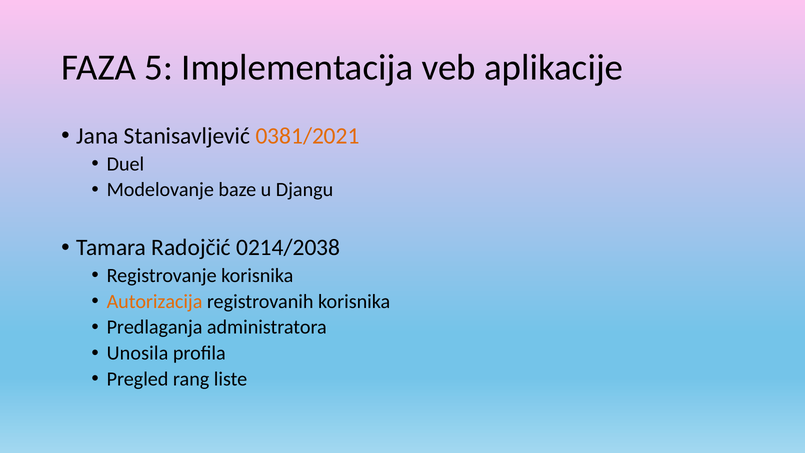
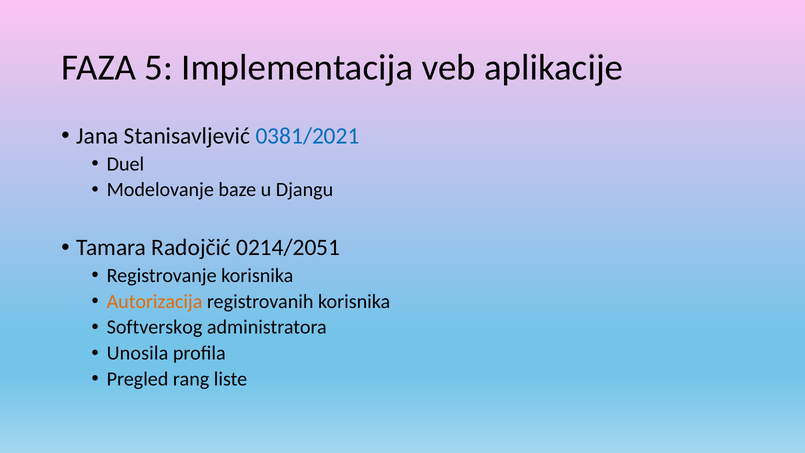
0381/2021 colour: orange -> blue (308, 136)
0214/2038: 0214/2038 -> 0214/2051 (288, 248)
Predlaganja: Predlaganja -> Softverskog (155, 327)
